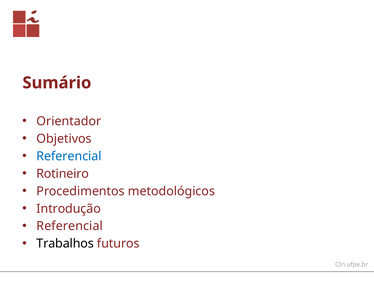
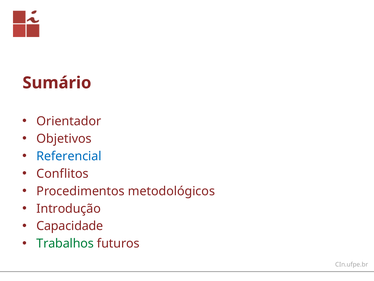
Rotineiro: Rotineiro -> Conflitos (63, 173)
Referencial: Referencial -> Capacidade (70, 226)
Trabalhos colour: black -> green (65, 243)
